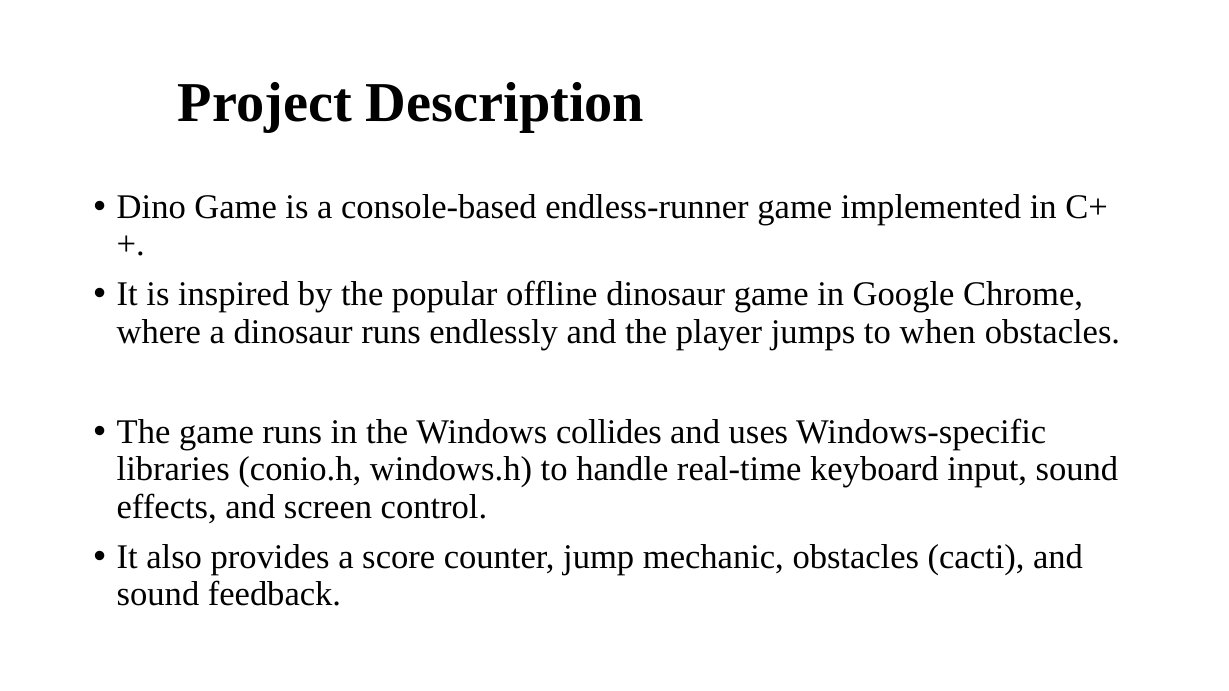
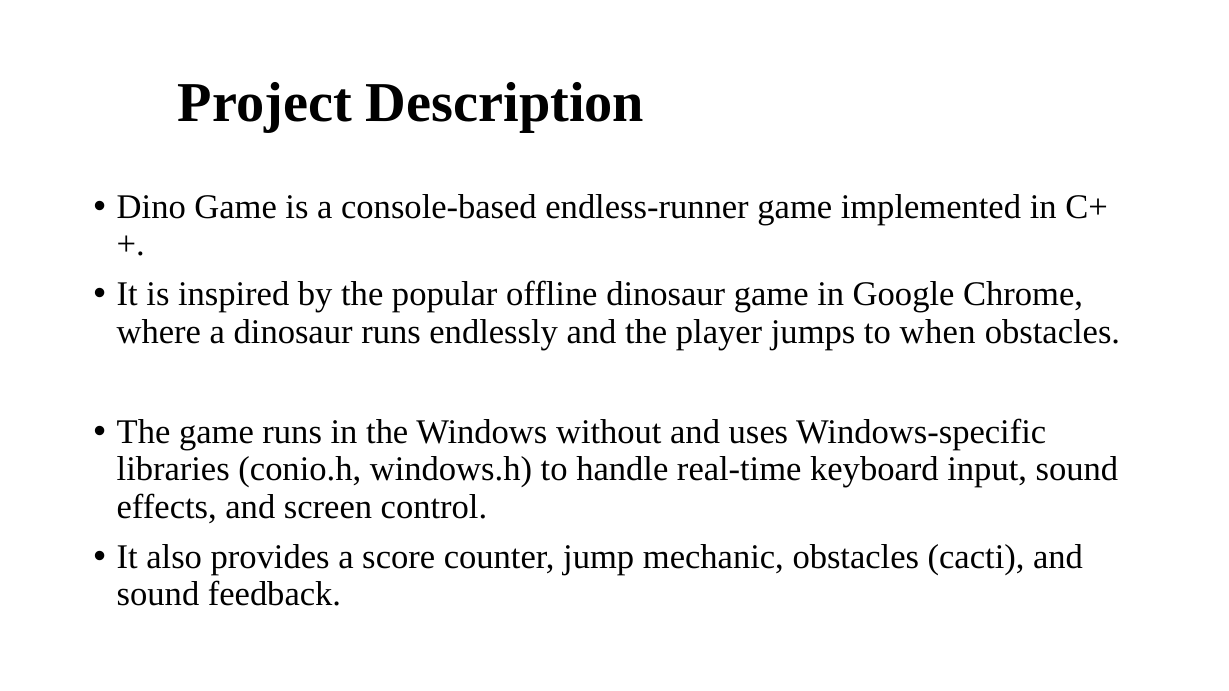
collides: collides -> without (609, 432)
